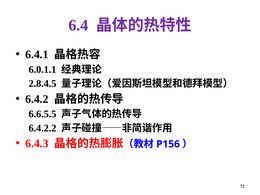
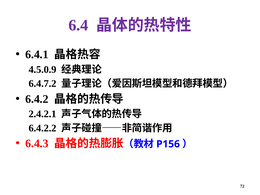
6.0.1.1: 6.0.1.1 -> 4.5.0.9 (42, 69)
2.8.4.5: 2.8.4.5 -> 6.4.7.2 (42, 84)
6.6.5.5: 6.6.5.5 -> 2.4.2.1 (42, 114)
